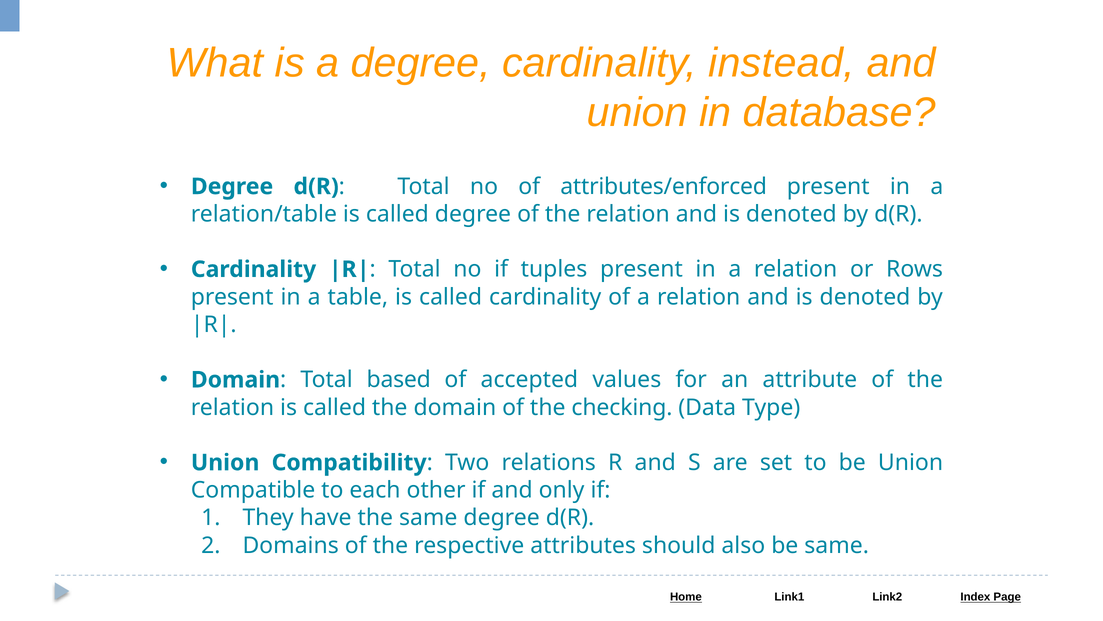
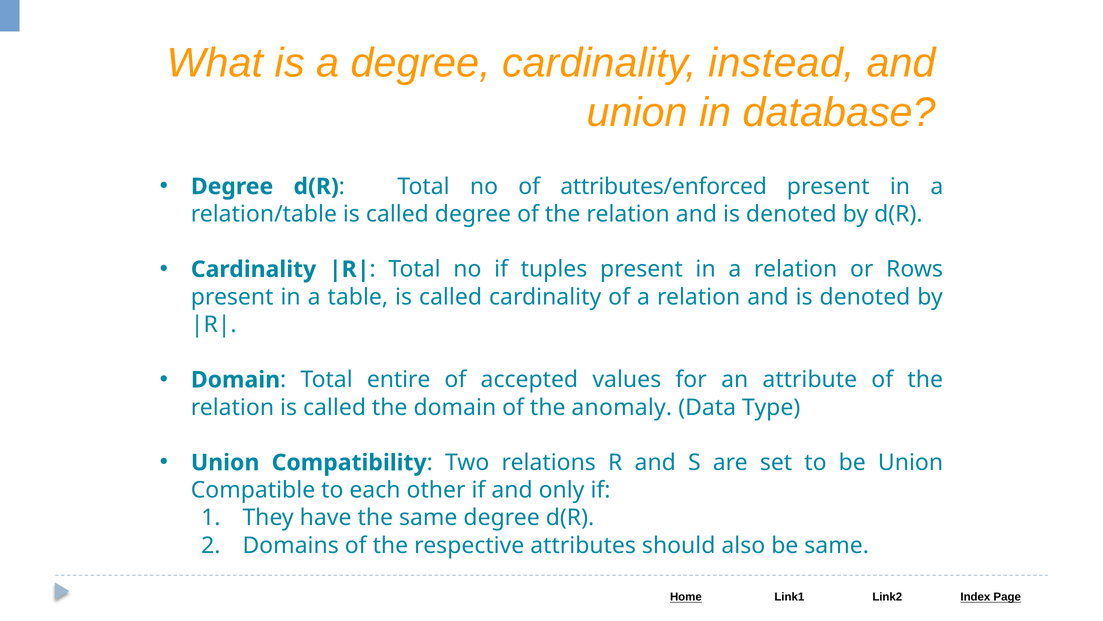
based: based -> entire (399, 379)
checking: checking -> anomaly (622, 407)
